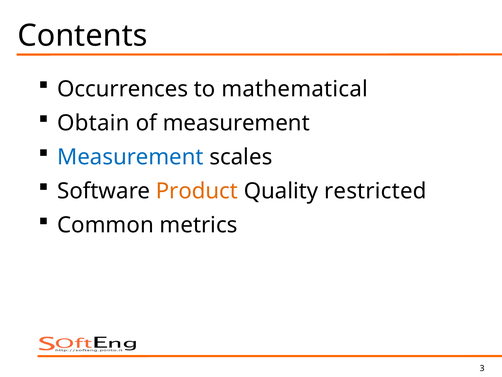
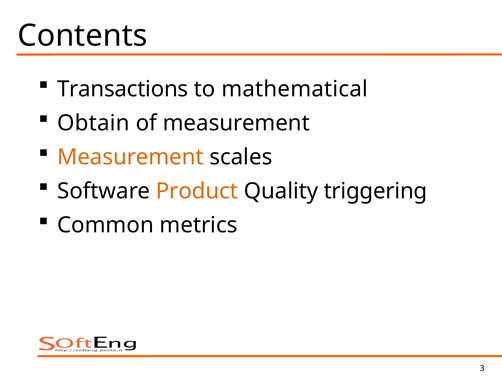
Occurrences: Occurrences -> Transactions (123, 89)
Measurement colour: blue -> orange (130, 157)
restricted: restricted -> triggering (376, 191)
